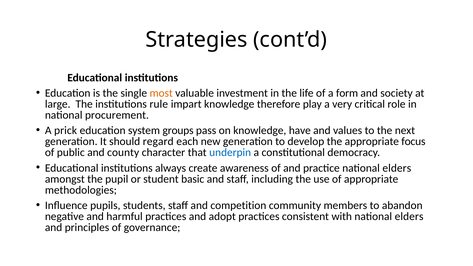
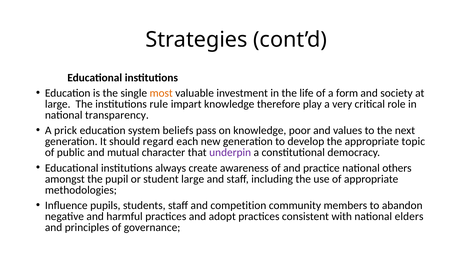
procurement: procurement -> transparency (117, 115)
groups: groups -> beliefs (178, 131)
have: have -> poor (300, 131)
focus: focus -> topic (413, 142)
county: county -> mutual (123, 153)
underpin colour: blue -> purple (230, 153)
practice national elders: elders -> others (397, 168)
student basic: basic -> large (193, 179)
